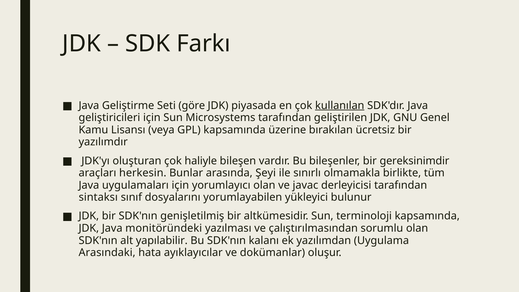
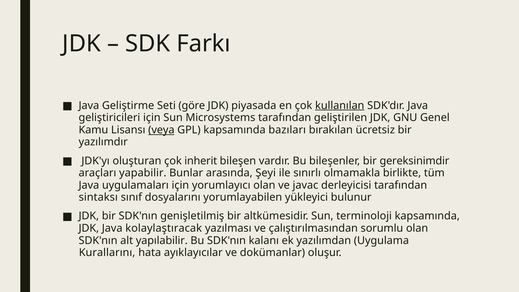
veya underline: none -> present (161, 130)
üzerine: üzerine -> bazıları (287, 130)
haliyle: haliyle -> inherit (201, 161)
herkesin: herkesin -> yapabilir (143, 173)
monitöründeki: monitöründeki -> kolaylaştıracak (164, 228)
Arasındaki: Arasındaki -> Kurallarını (107, 253)
